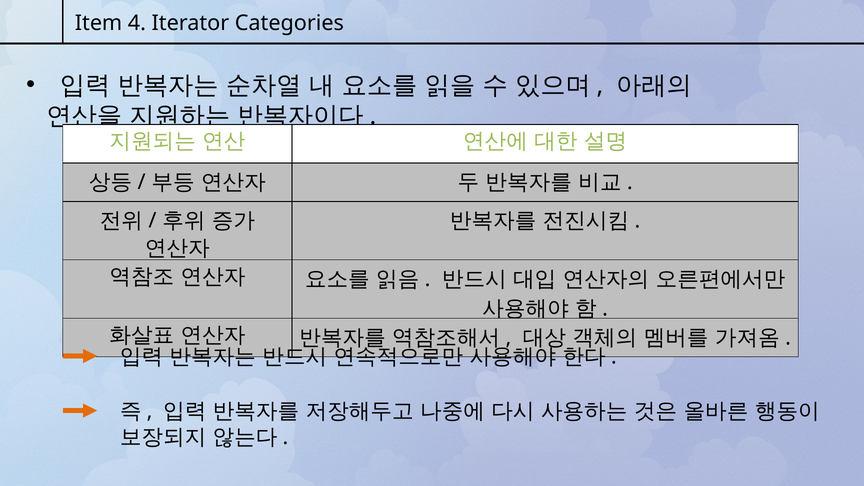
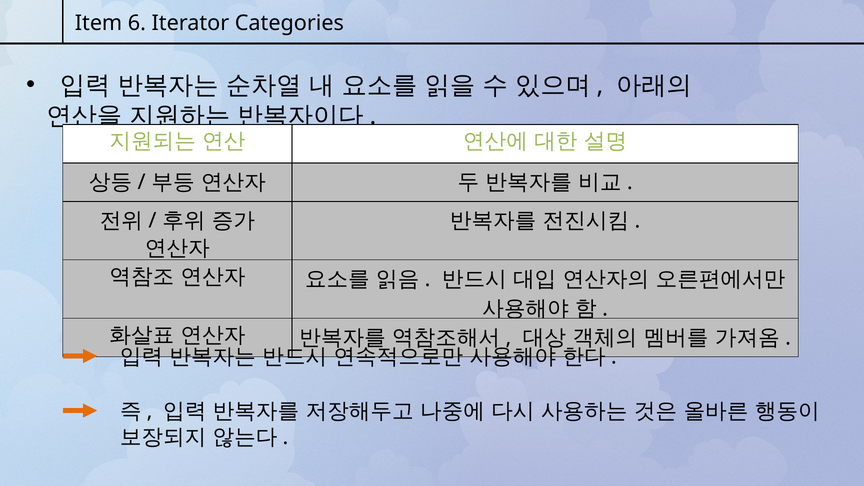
4: 4 -> 6 (137, 23)
